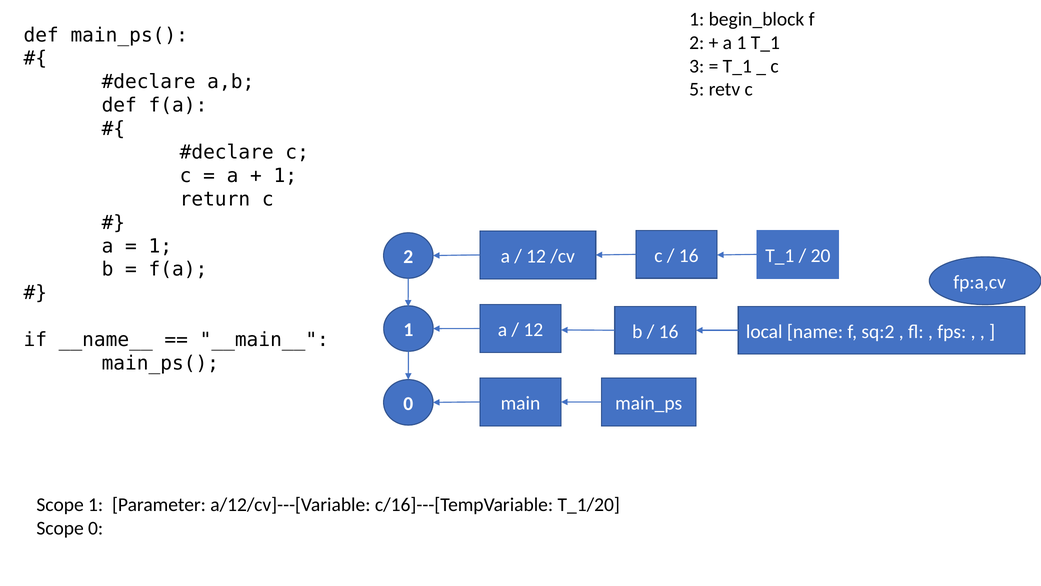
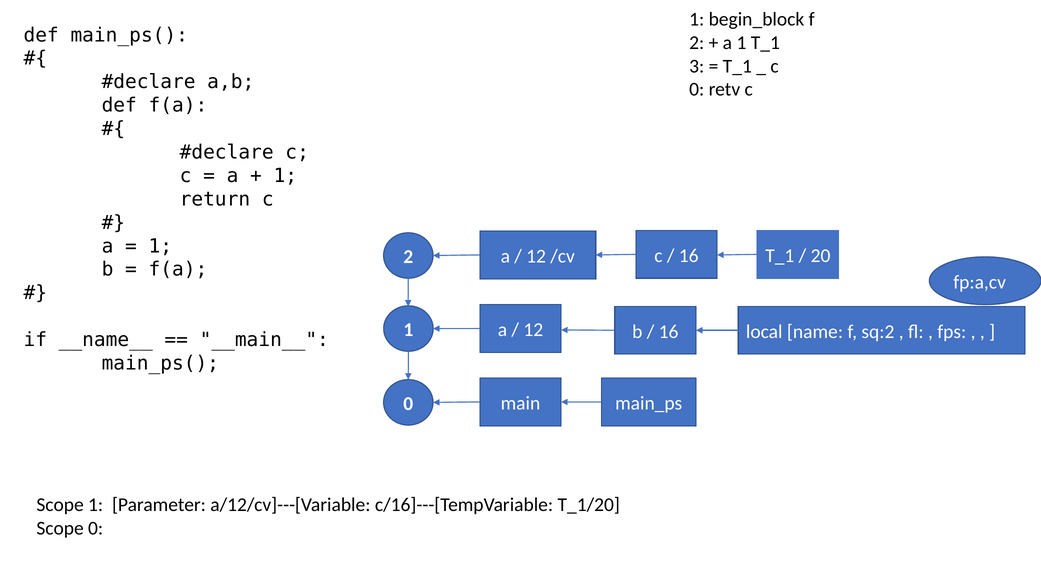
5: 5 -> 0 (697, 89)
